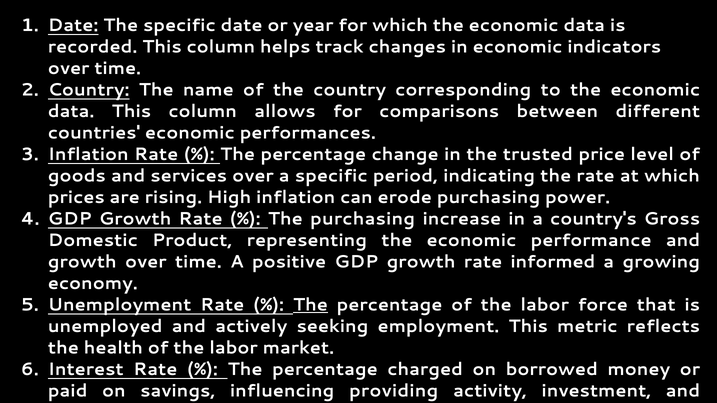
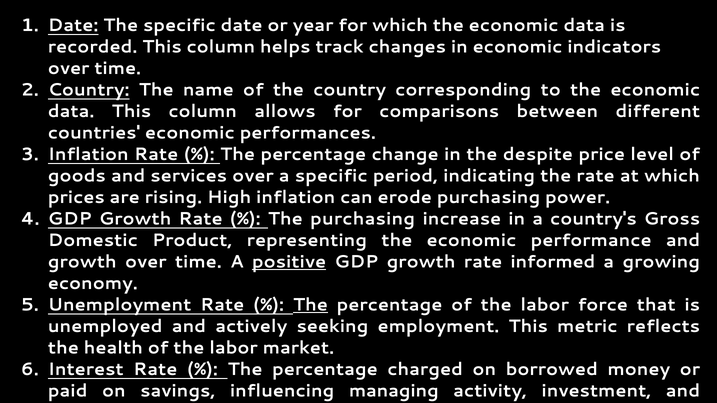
trusted: trusted -> despite (538, 154)
positive underline: none -> present (289, 262)
providing: providing -> managing (394, 391)
